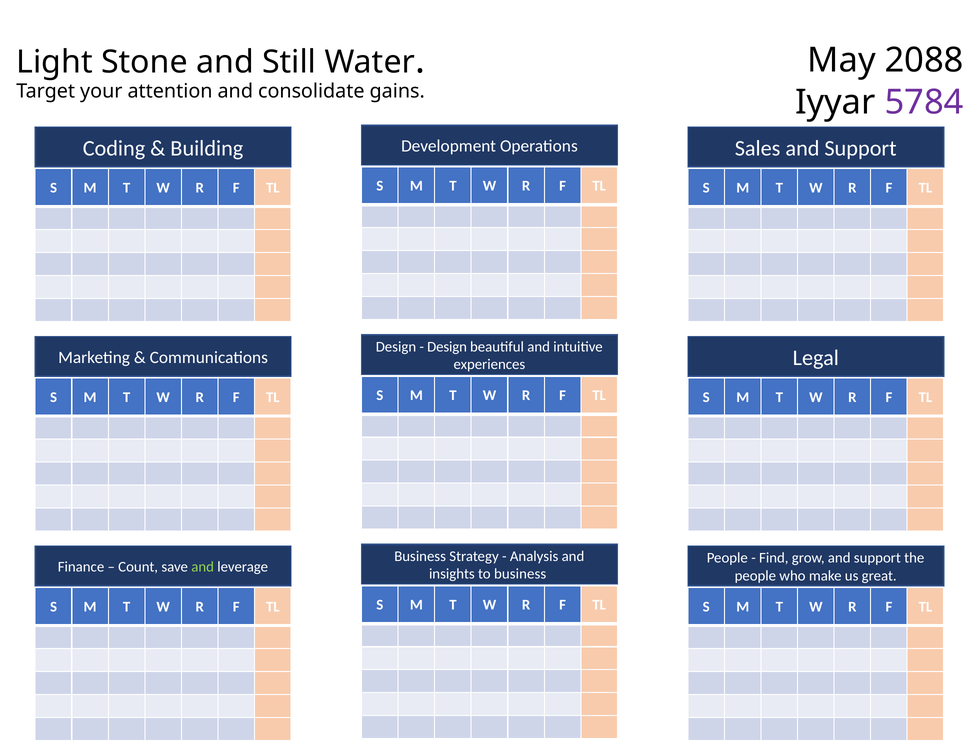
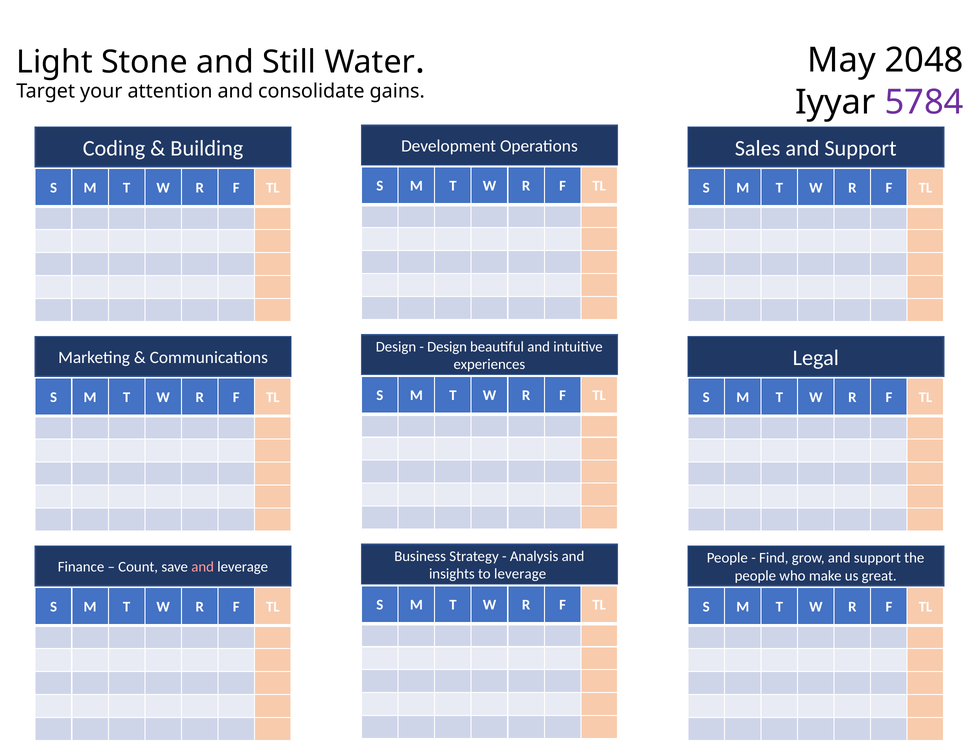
2088: 2088 -> 2048 (924, 60)
and colour: light green -> pink (203, 567)
to business: business -> leverage (520, 574)
